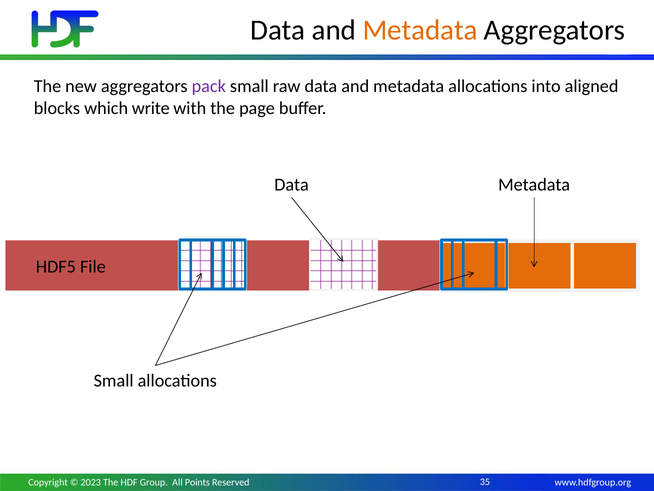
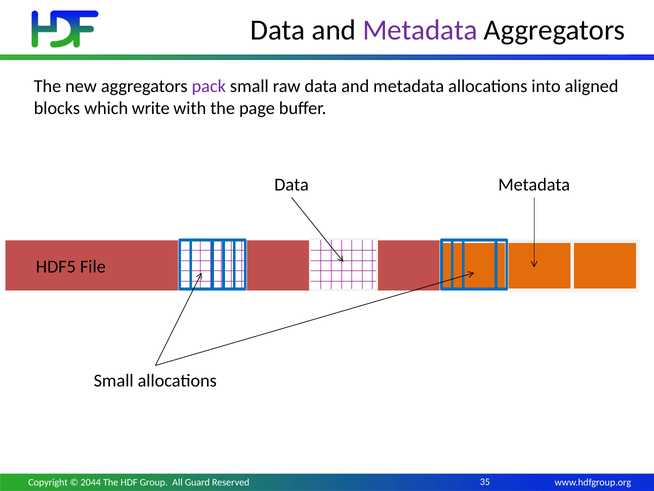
Metadata colour: orange -> purple (420, 30)
2023: 2023 -> 2044 (91, 482)
Points: Points -> Guard (197, 482)
